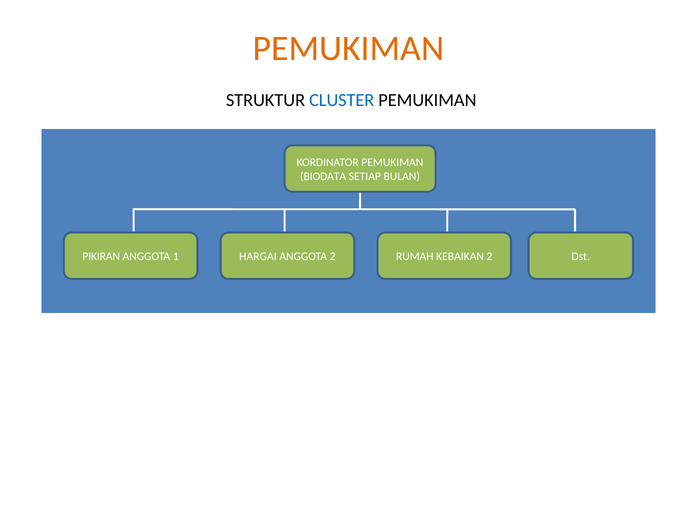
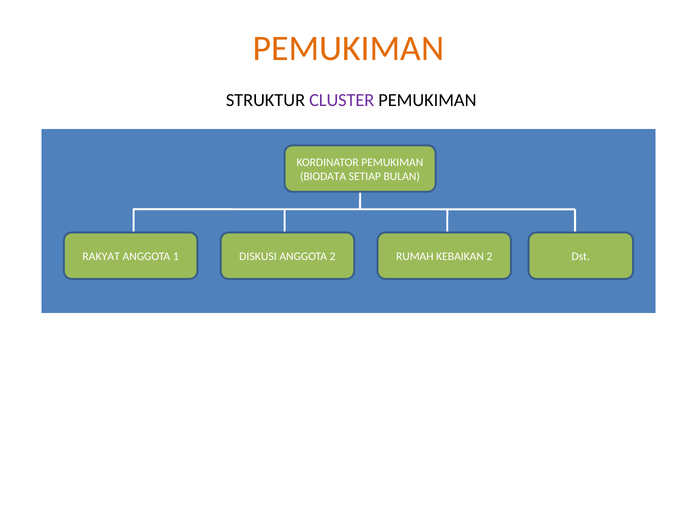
CLUSTER colour: blue -> purple (342, 100)
PIKIRAN: PIKIRAN -> RAKYAT (101, 256)
HARGAI: HARGAI -> DISKUSI (258, 256)
